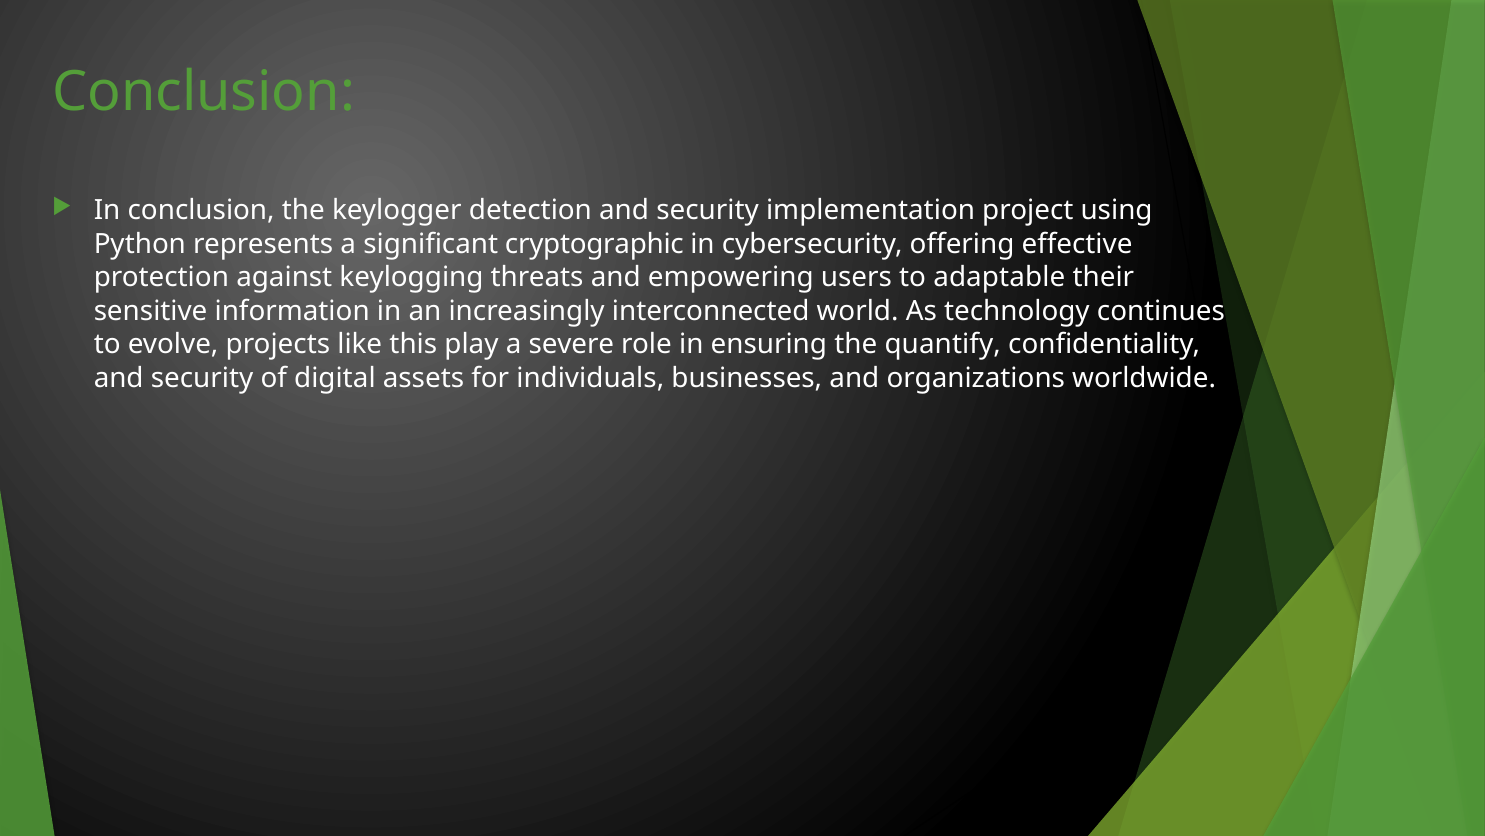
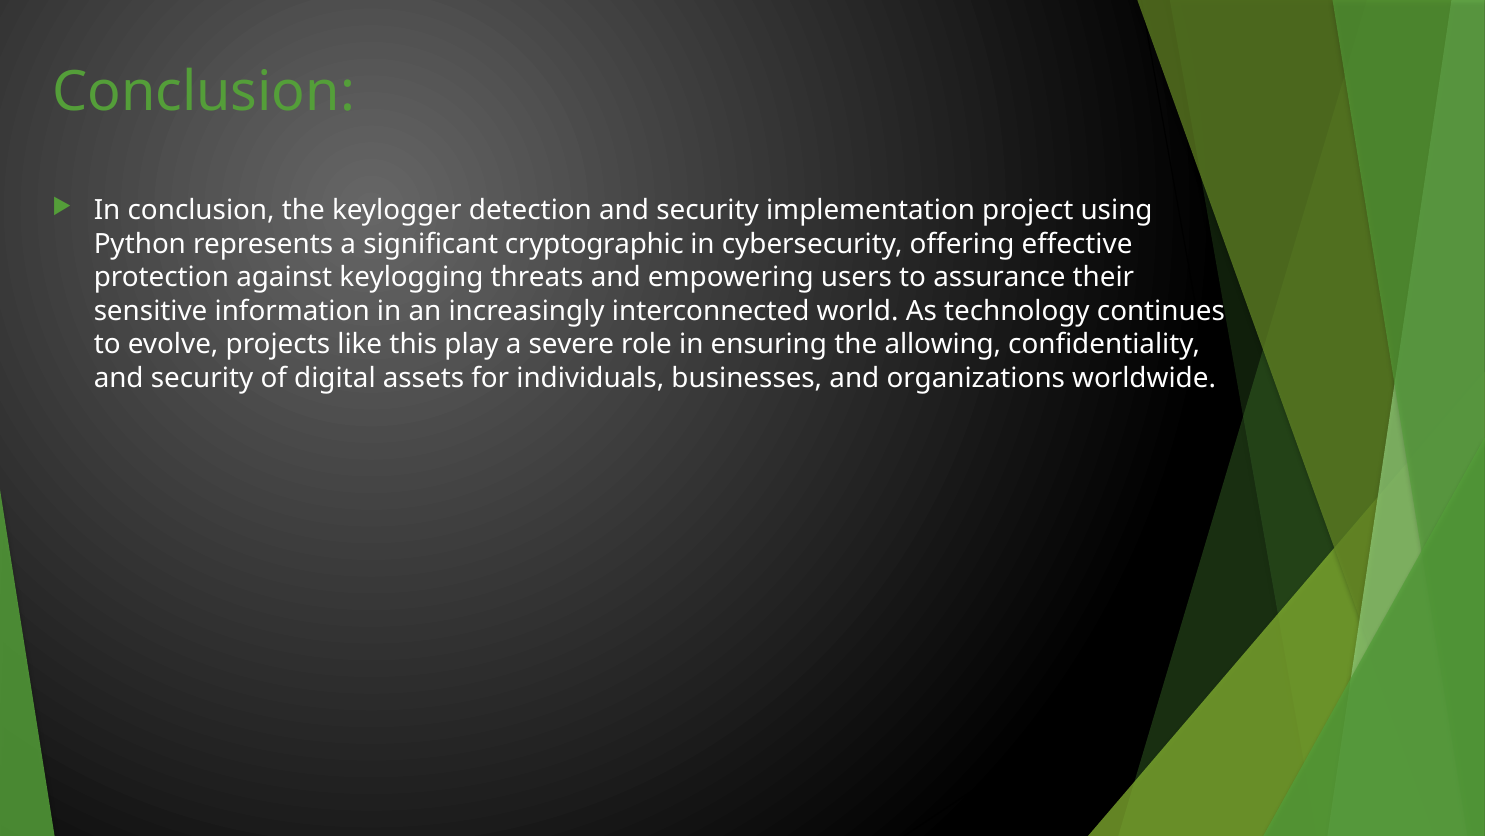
adaptable: adaptable -> assurance (999, 277)
quantify: quantify -> allowing (943, 344)
